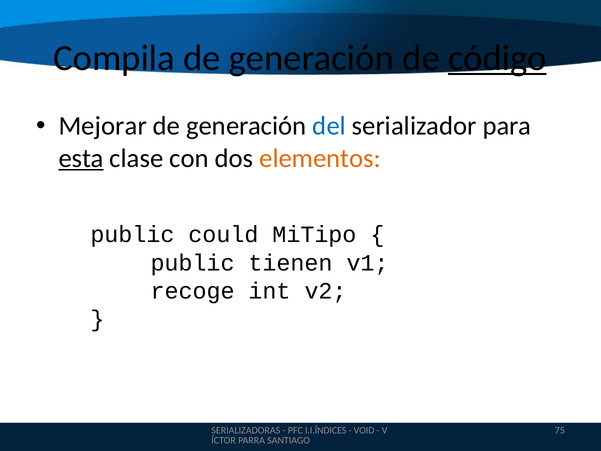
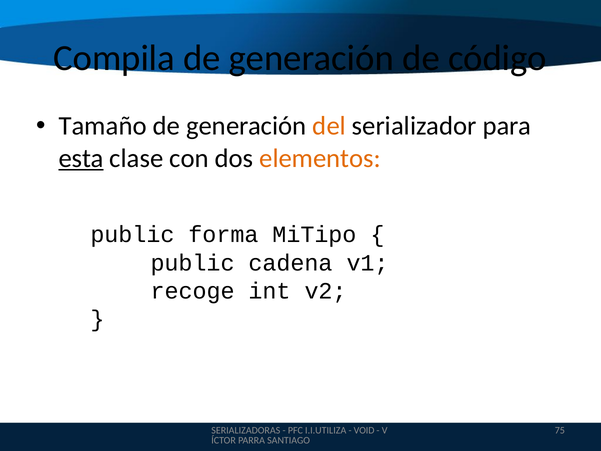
código underline: present -> none (497, 58)
Mejorar: Mejorar -> Tamaño (103, 126)
del colour: blue -> orange (329, 126)
could: could -> forma (223, 235)
tienen: tienen -> cadena (290, 263)
I.I.ÍNDICES: I.I.ÍNDICES -> I.I.UTILIZA (326, 430)
